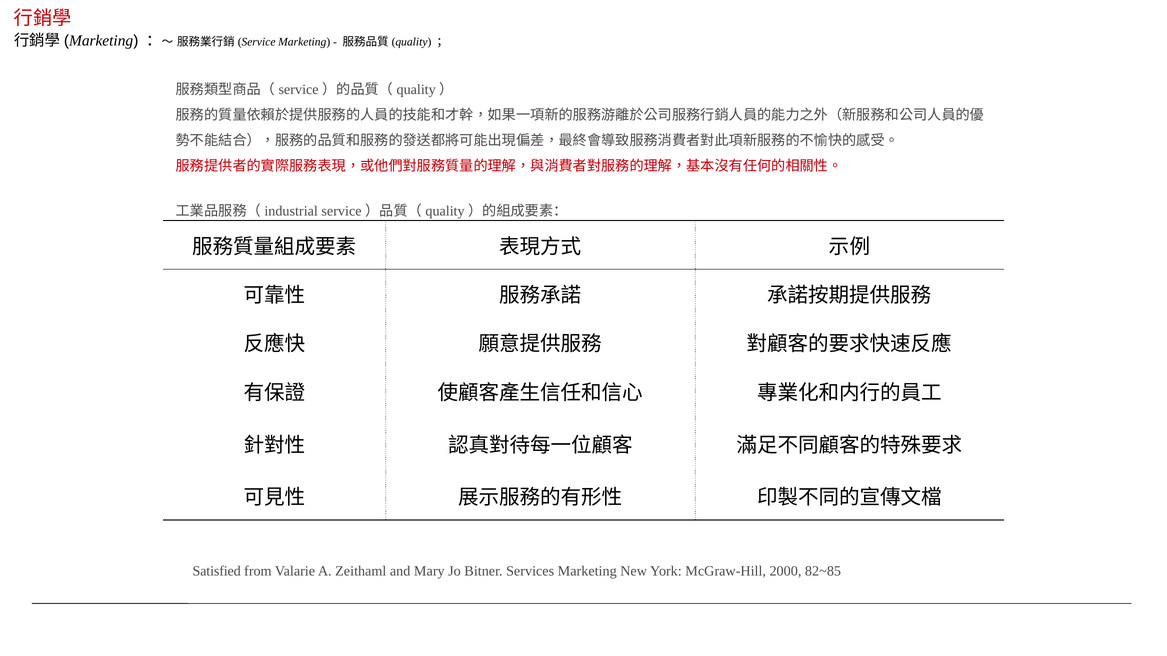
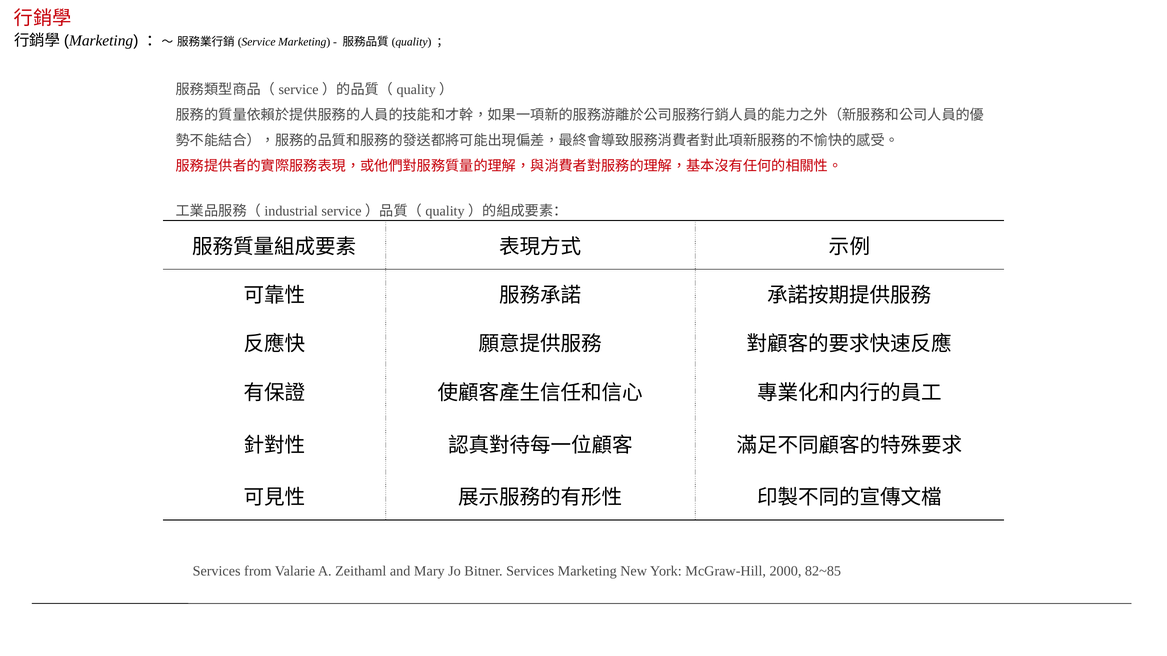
Satisfied: Satisfied -> Services (217, 572)
